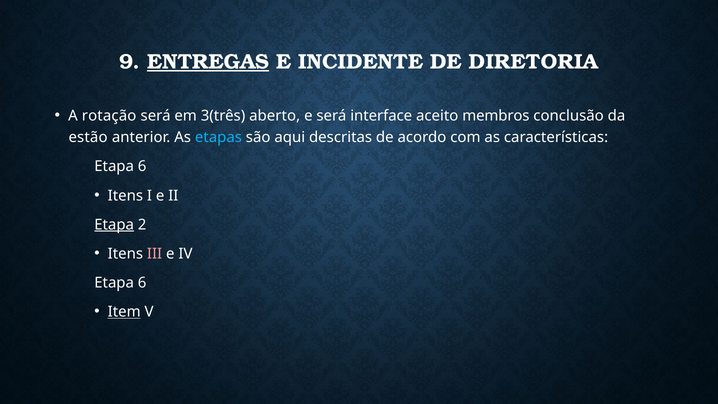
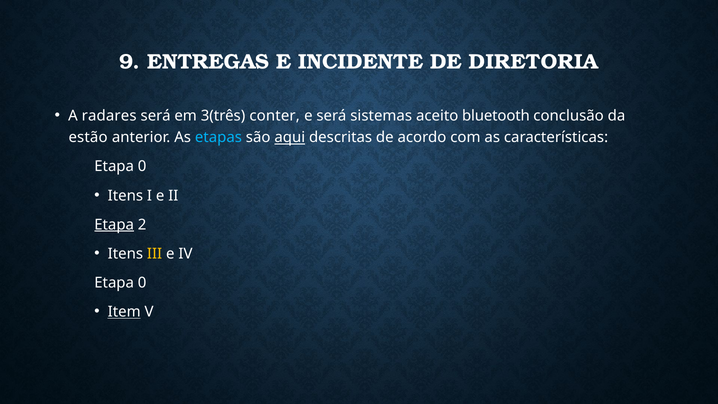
ENTREGAS underline: present -> none (208, 62)
rotação: rotação -> radares (109, 116)
aberto: aberto -> conter (275, 116)
interface: interface -> sistemas (381, 116)
membros: membros -> bluetooth (496, 116)
aqui underline: none -> present (290, 137)
6: 6 -> 0 (142, 166)
III colour: pink -> yellow (155, 254)
6: 6 -> 0 (142, 283)
